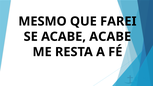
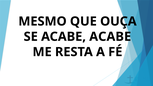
FAREI: FAREI -> OUÇA (118, 21)
